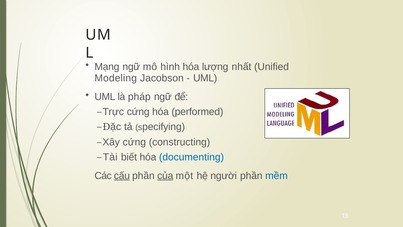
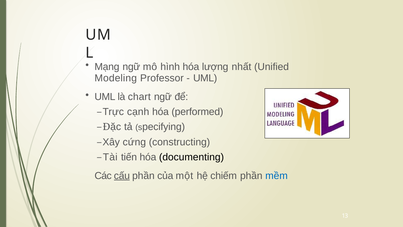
Jacobson: Jacobson -> Professor (162, 78)
pháp: pháp -> chart (139, 97)
cứng: cứng -> cạnh (138, 112)
biết: biết -> tiến (129, 157)
documenting colour: blue -> black (191, 157)
của underline: present -> none (165, 175)
người: người -> chiếm (224, 175)
